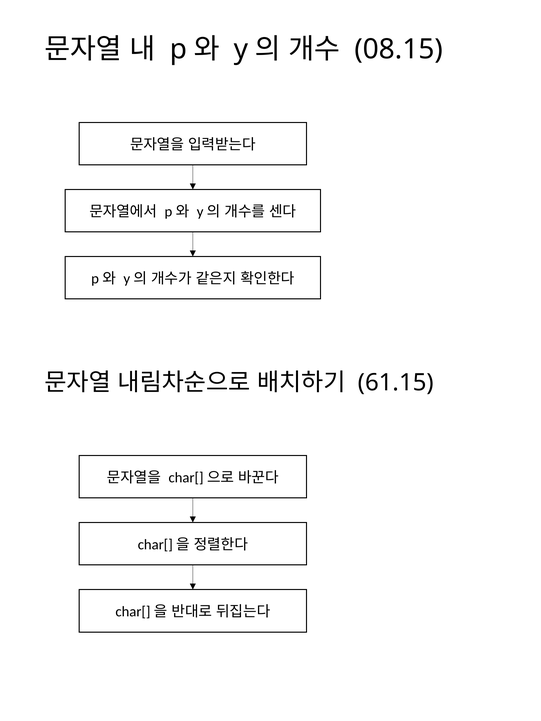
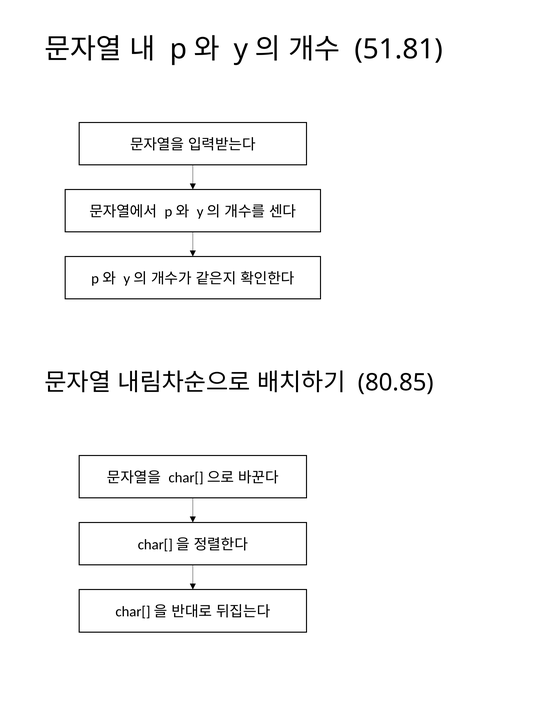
08.15: 08.15 -> 51.81 (399, 49)
61.15: 61.15 -> 80.85 (396, 383)
